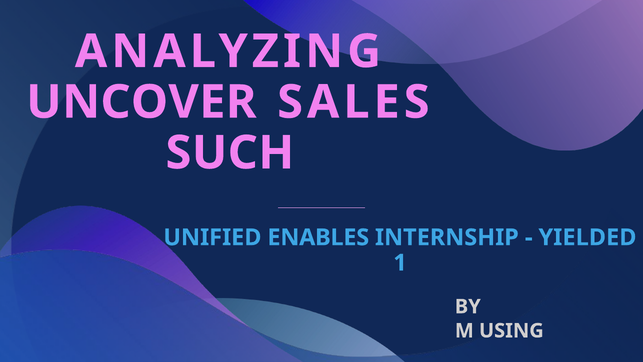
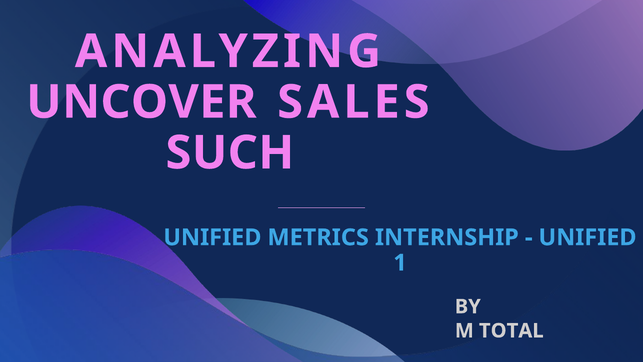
ENABLES: ENABLES -> METRICS (318, 237)
YIELDED: YIELDED -> UNIFIED (588, 237)
USING: USING -> TOTAL (511, 330)
